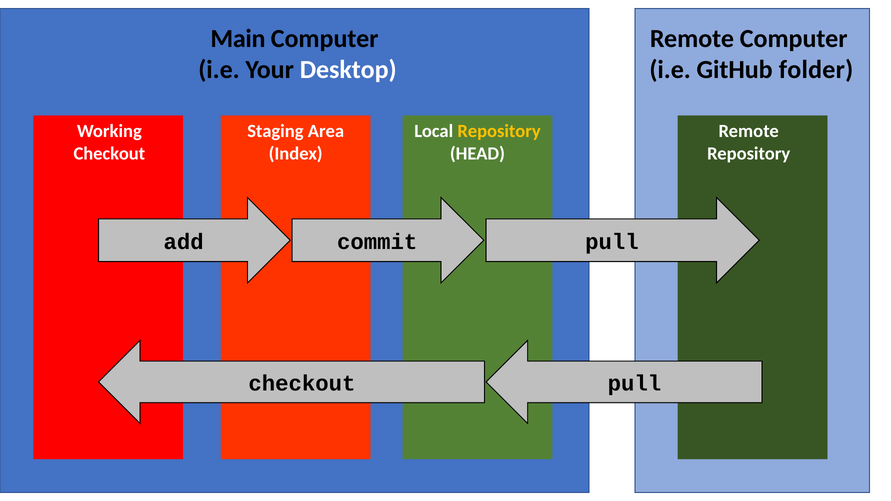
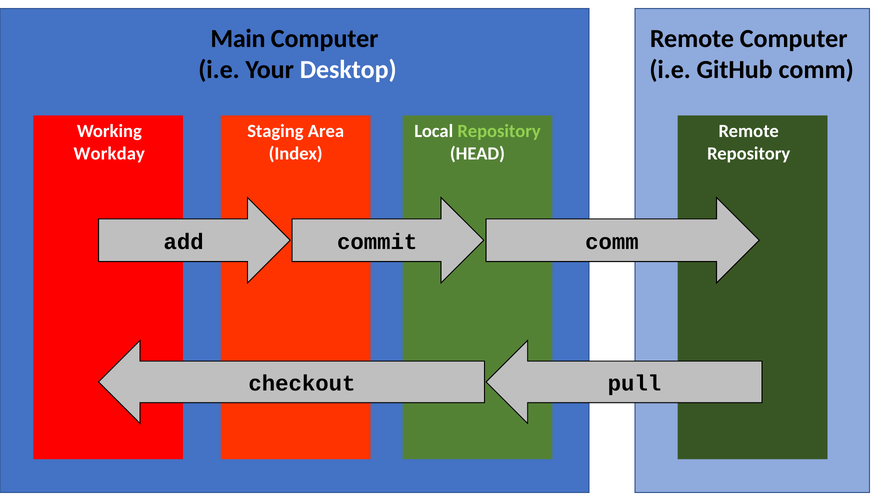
GitHub folder: folder -> comm (816, 70)
Repository colour: yellow -> light green (499, 131)
Checkout: Checkout -> Workday (109, 153)
commit pull: pull -> comm (612, 242)
